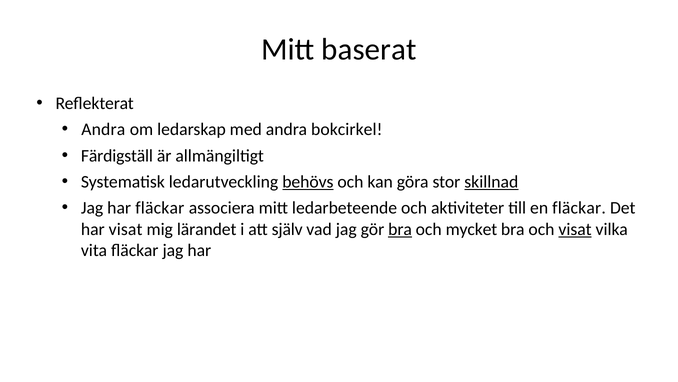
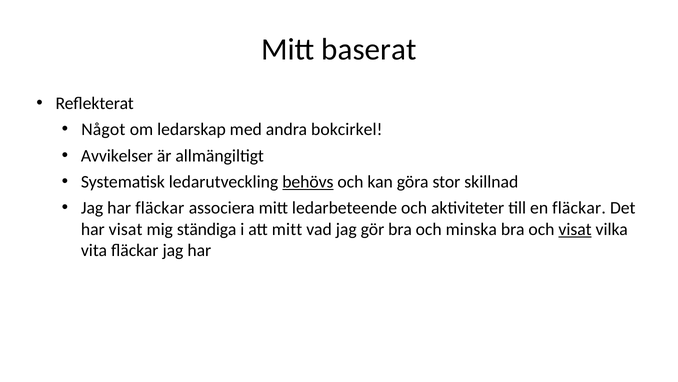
Andra: Andra -> Något (103, 129)
Färdigställ: Färdigställ -> Avvikelser (117, 156)
skillnad underline: present -> none (491, 182)
lärandet: lärandet -> ständiga (207, 229)
att själv: själv -> mitt (287, 229)
bra underline: present -> none (400, 229)
mycket: mycket -> minska (471, 229)
